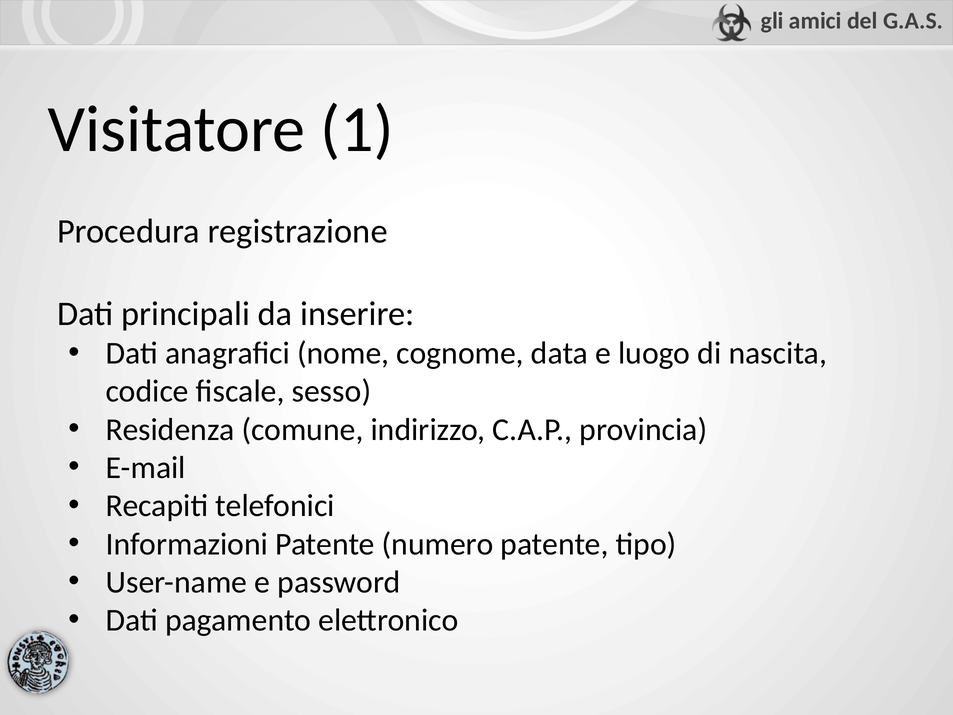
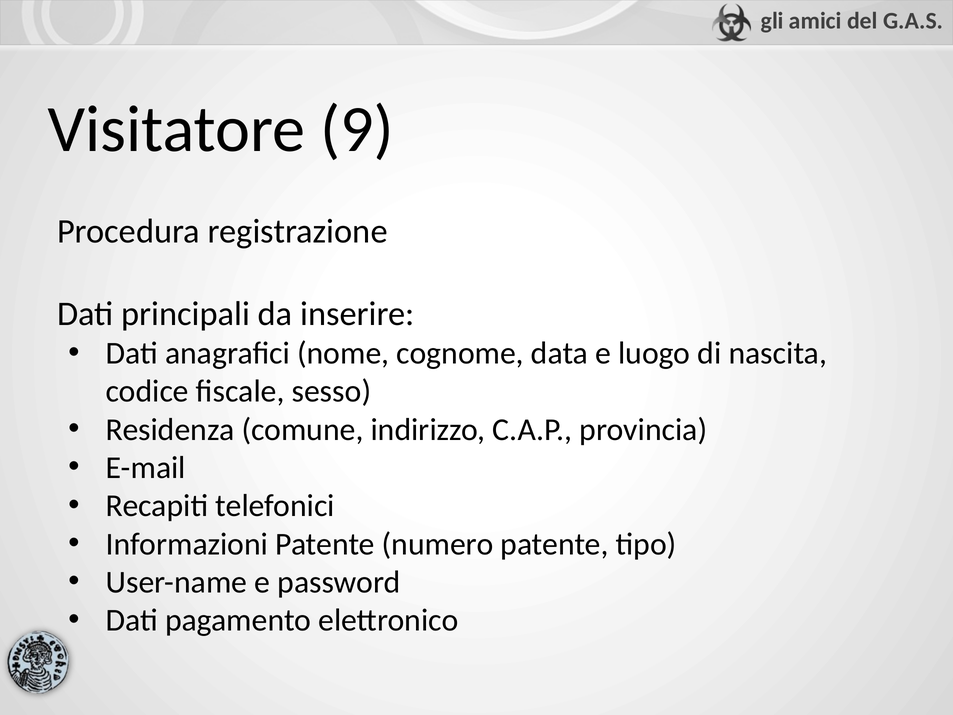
1: 1 -> 9 (357, 129)
